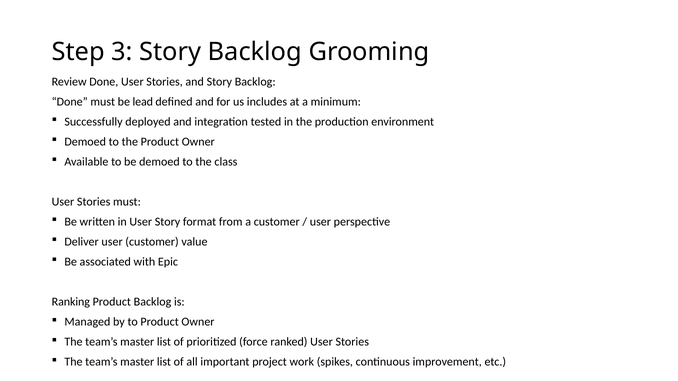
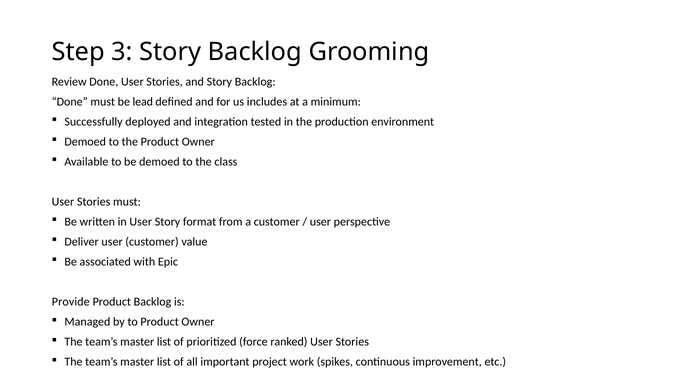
Ranking: Ranking -> Provide (71, 302)
